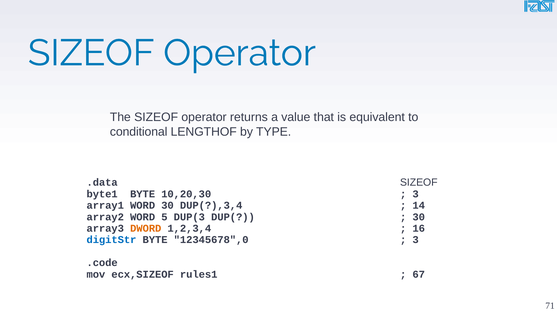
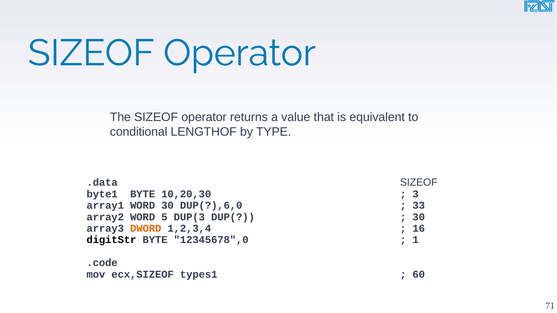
DUP(?),3,4: DUP(?),3,4 -> DUP(?),6,0 (211, 206)
14: 14 -> 33 (419, 206)
digitStr colour: blue -> black (111, 240)
3: 3 -> 1 (416, 240)
rules1: rules1 -> types1 (199, 275)
67: 67 -> 60 (419, 275)
